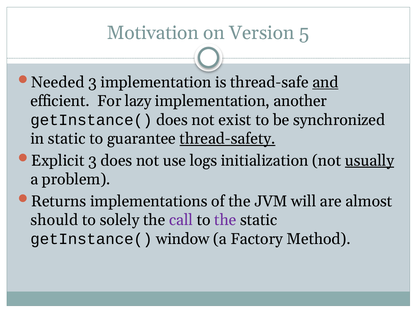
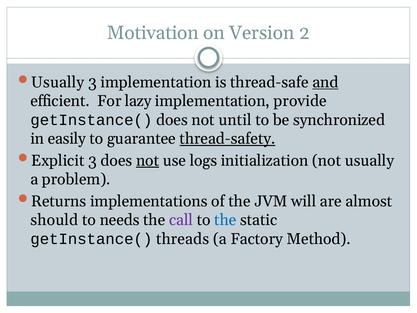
5: 5 -> 2 (304, 33)
Needed: Needed -> Usually (58, 82)
another: another -> provide (300, 101)
exist: exist -> until (235, 120)
in static: static -> easily (67, 139)
not underline: none -> present (148, 160)
usually underline: present -> none (369, 160)
solely: solely -> needs (120, 220)
the colour: purple -> blue (225, 220)
window: window -> threads (183, 239)
